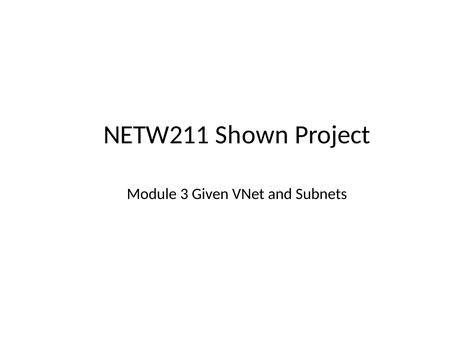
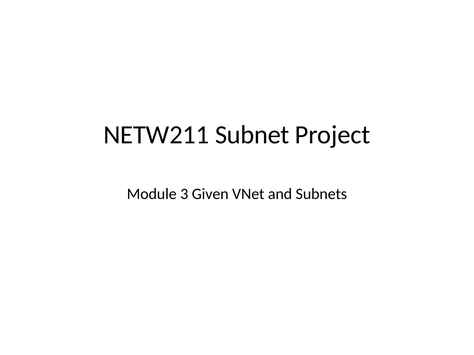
Shown: Shown -> Subnet (252, 135)
